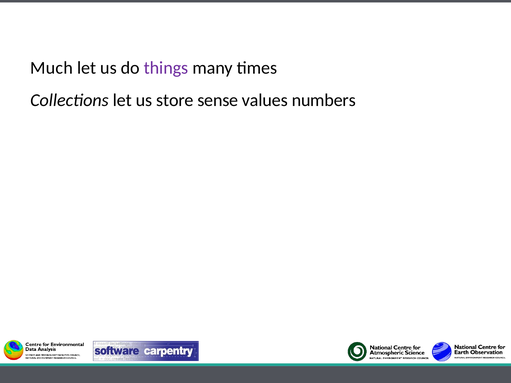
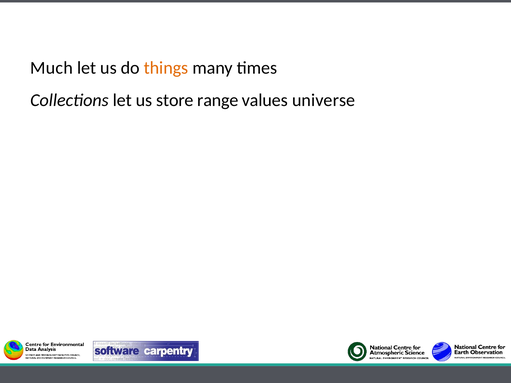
things colour: purple -> orange (166, 68)
sense: sense -> range (218, 100)
numbers: numbers -> universe (324, 100)
